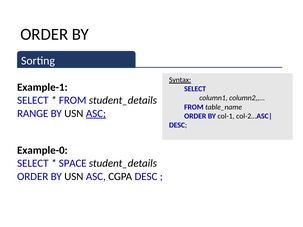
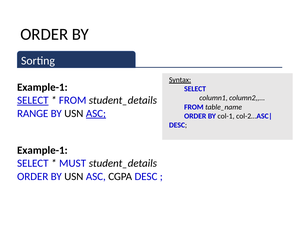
SELECT underline: none -> present (33, 100)
Example-0: Example-0 -> Example-1 (42, 150)
SPACE: SPACE -> MUST (73, 163)
